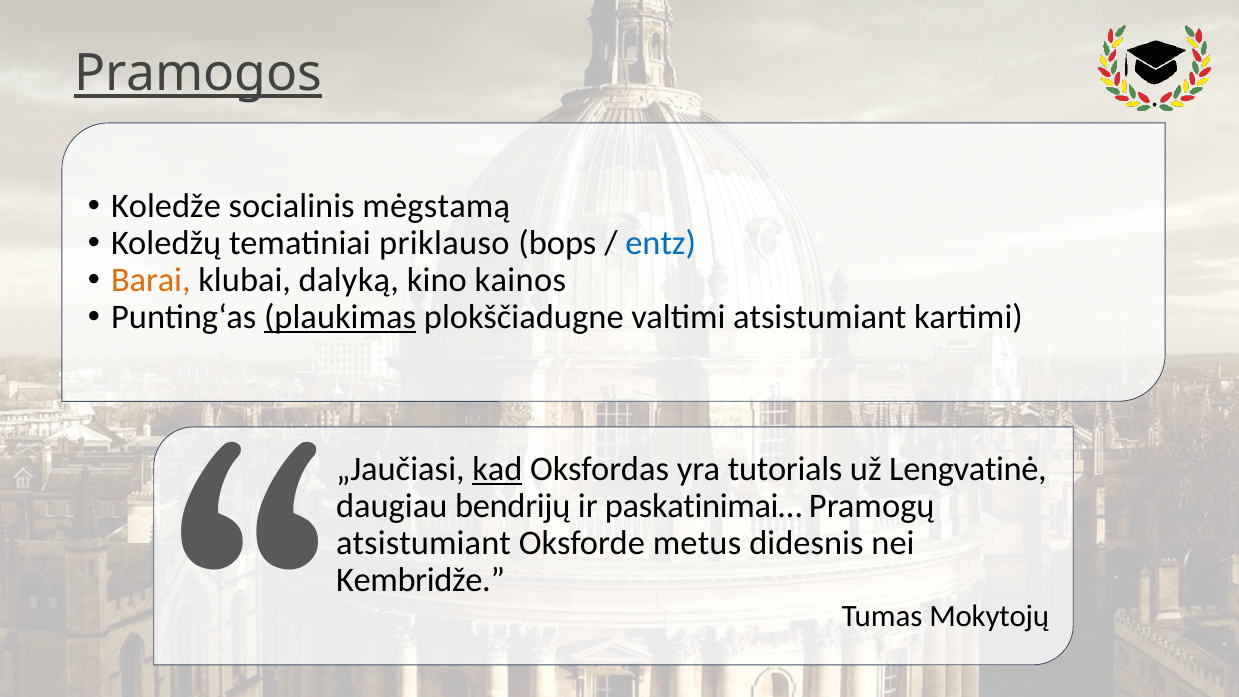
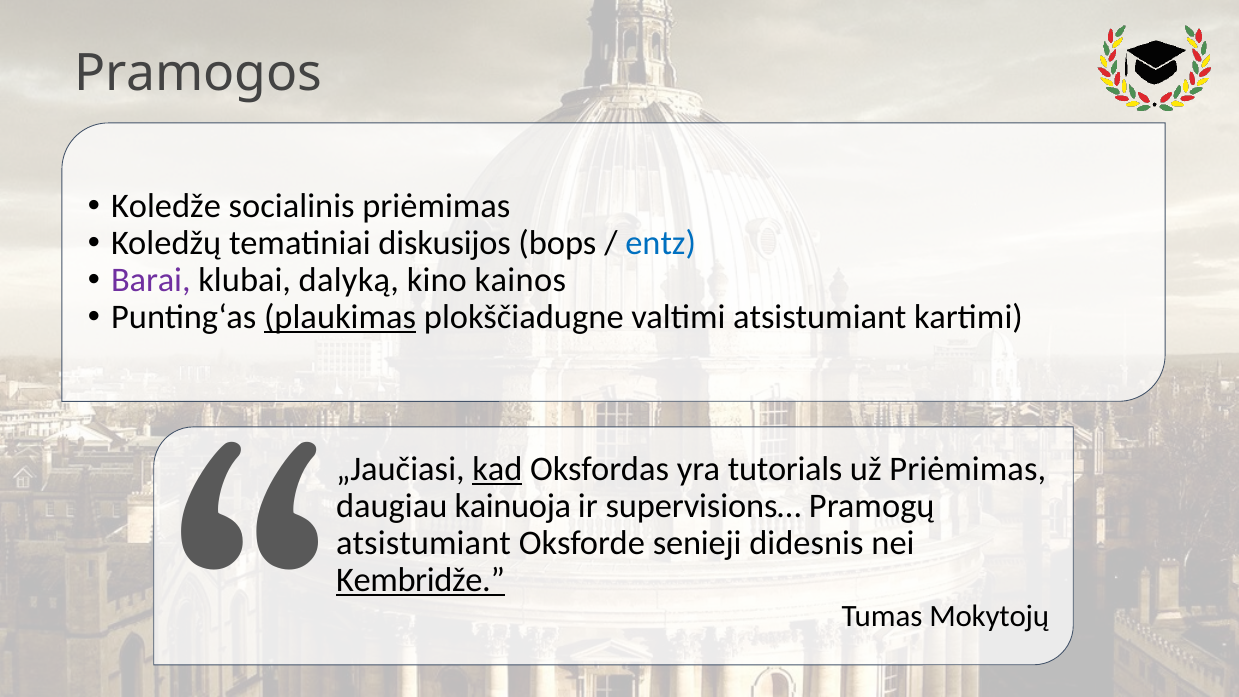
Pramogos underline: present -> none (198, 74)
socialinis mėgstamą: mėgstamą -> priėmimas (436, 206)
priklauso: priklauso -> diskusijos (445, 243)
Barai colour: orange -> purple (151, 280)
už Lengvatinė: Lengvatinė -> Priėmimas (968, 469)
bendrijų: bendrijų -> kainuoja (513, 506)
paskatinimai…: paskatinimai… -> supervisions… (703, 506)
metus: metus -> senieji (697, 543)
Kembridže underline: none -> present (421, 581)
